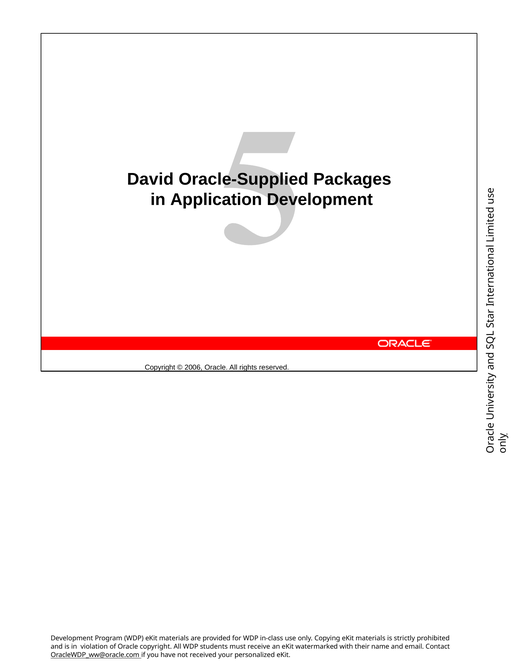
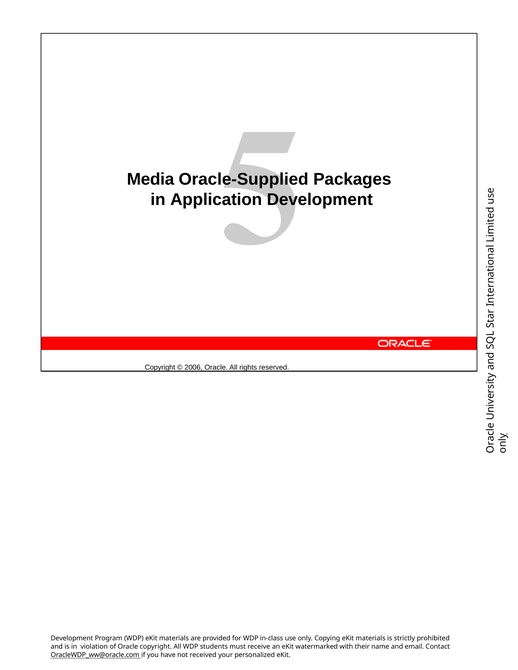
David: David -> Media (151, 179)
